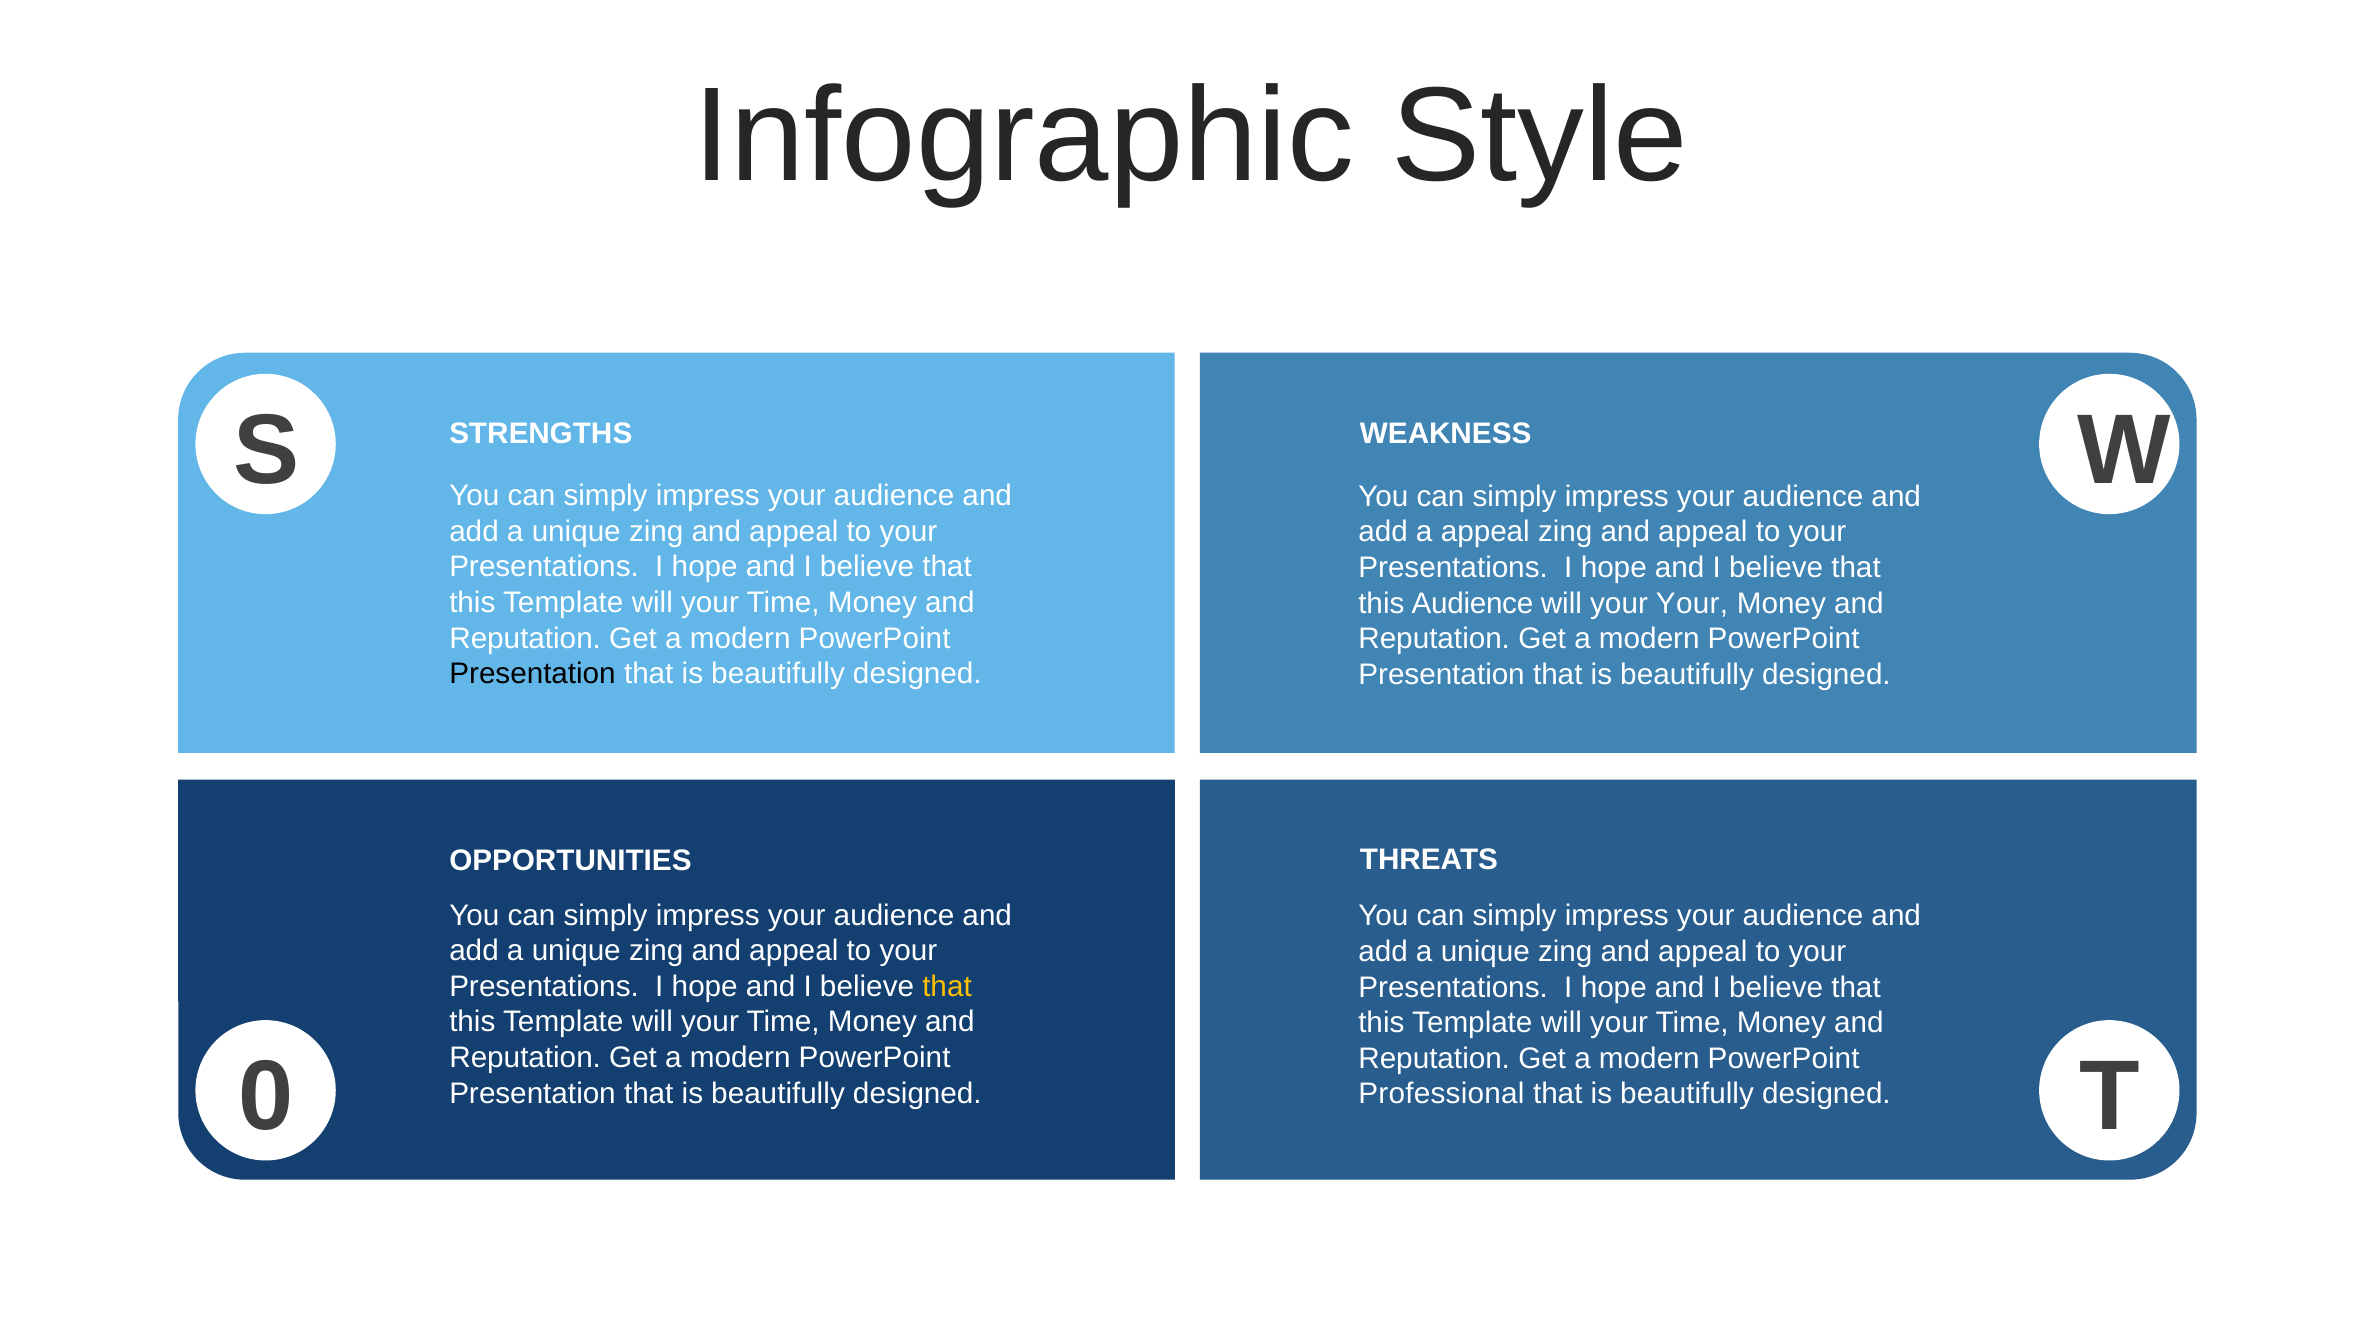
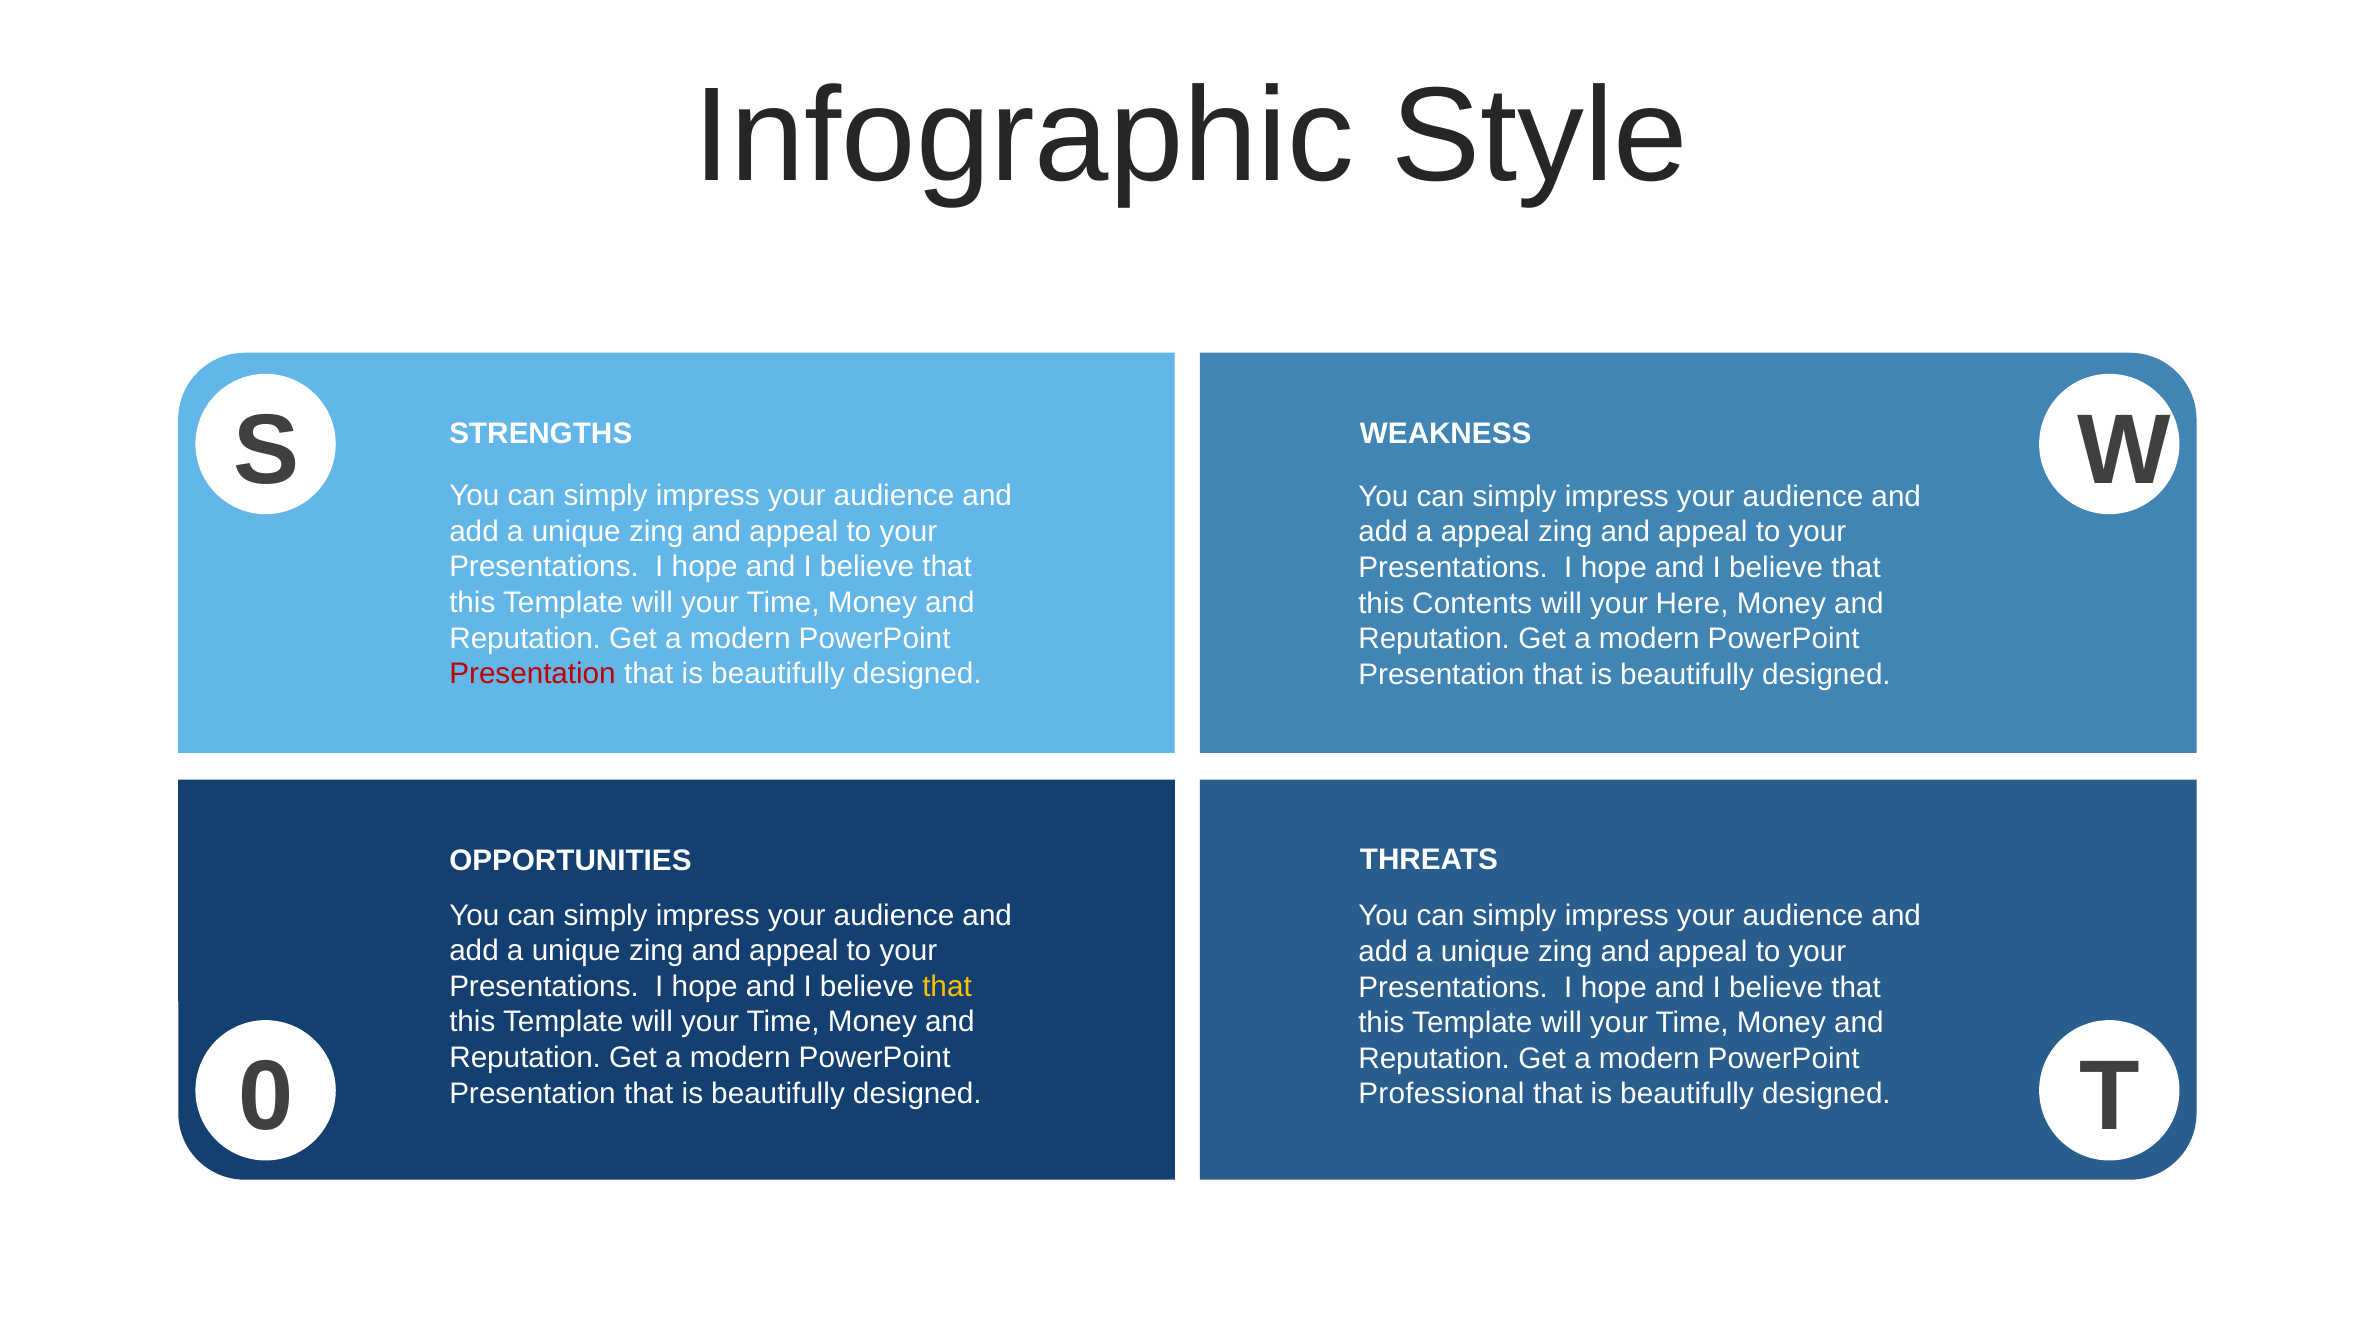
this Audience: Audience -> Contents (1472, 603)
your Your: Your -> Here (1692, 603)
Presentation colour: black -> red (533, 674)
